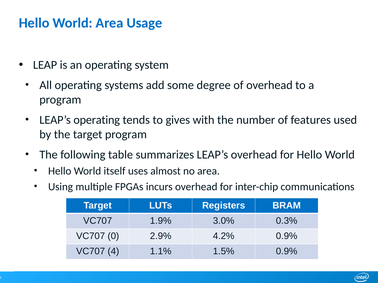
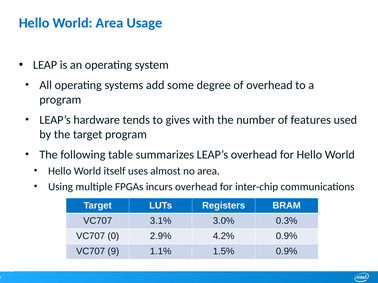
LEAP’s operating: operating -> hardware (97, 120)
1.9%: 1.9% -> 3.1% (161, 221)
4: 4 -> 9 (113, 252)
